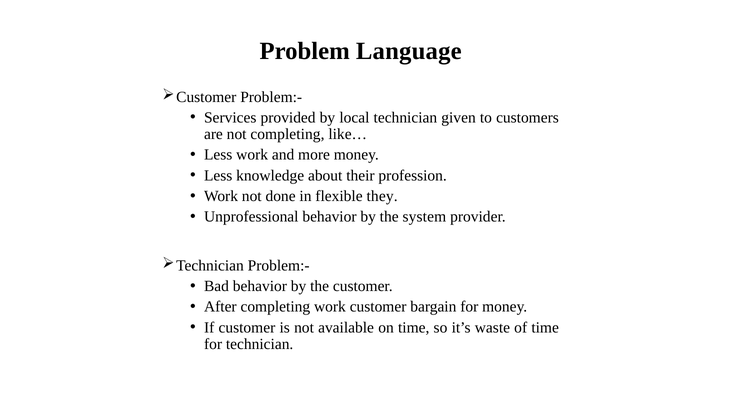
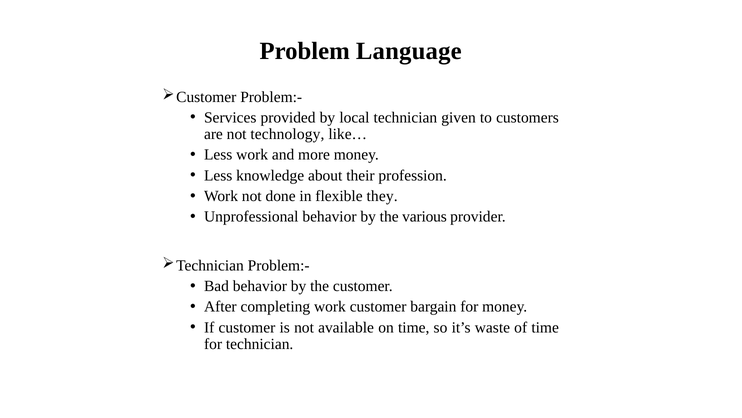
not completing: completing -> technology (287, 134)
system: system -> various (425, 216)
